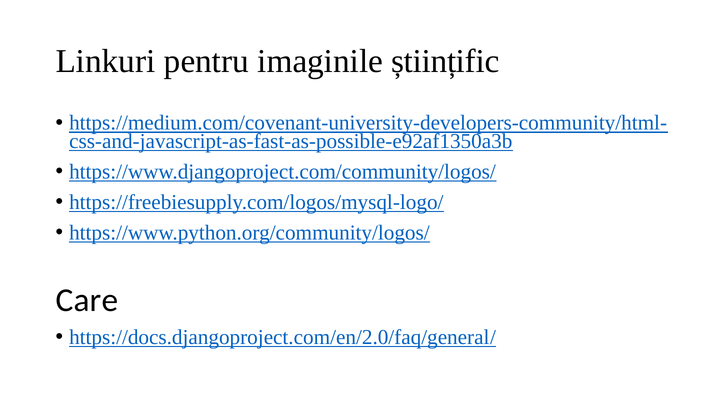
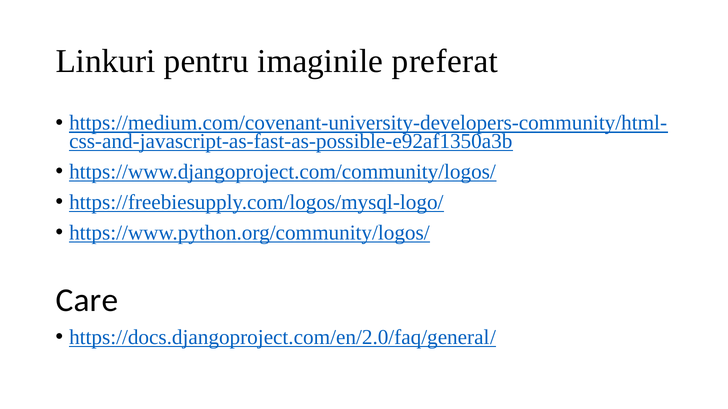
științific: științific -> preferat (445, 61)
